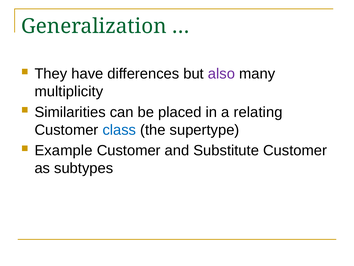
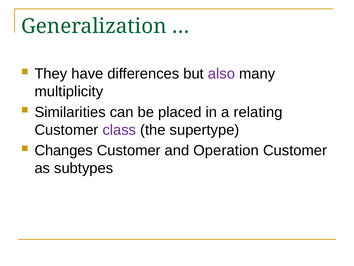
class colour: blue -> purple (119, 130)
Example: Example -> Changes (64, 150)
Substitute: Substitute -> Operation (226, 150)
